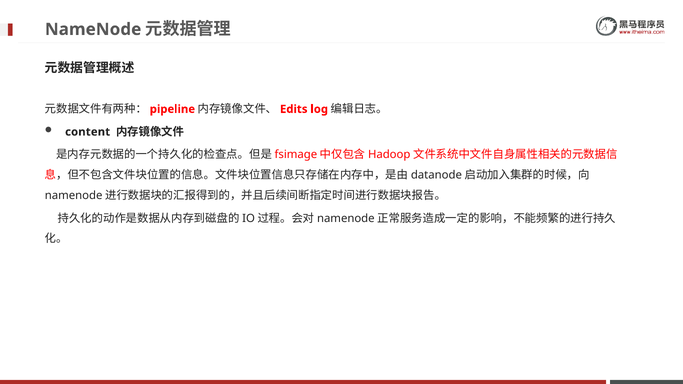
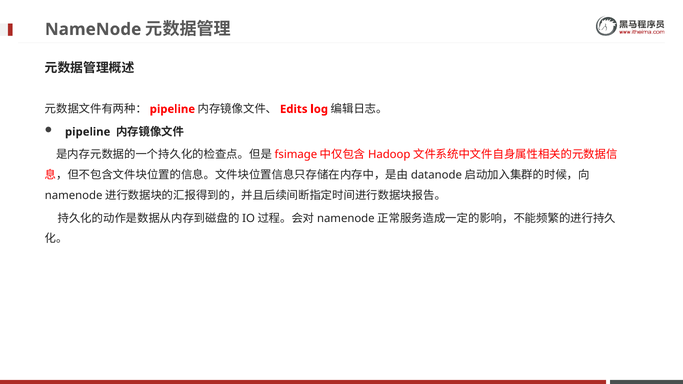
content: content -> pipeline (88, 132)
